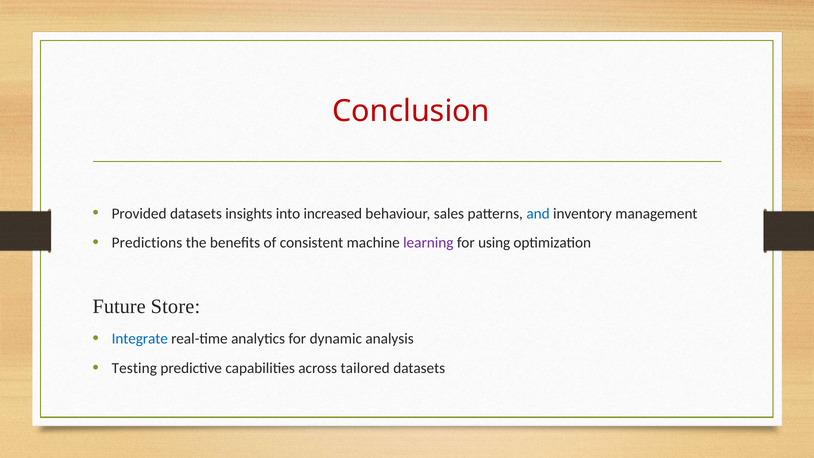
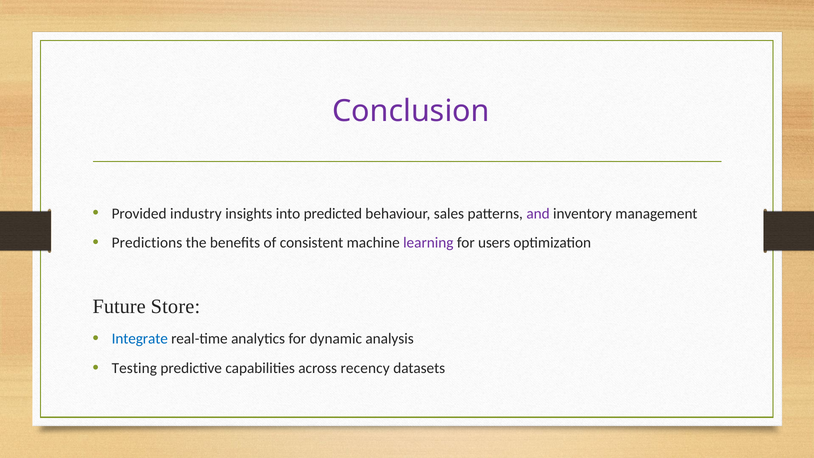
Conclusion colour: red -> purple (411, 111)
Provided datasets: datasets -> industry (196, 213)
increased: increased -> predicted (333, 213)
and colour: blue -> purple (538, 213)
using: using -> users (494, 243)
tailored: tailored -> recency (365, 368)
